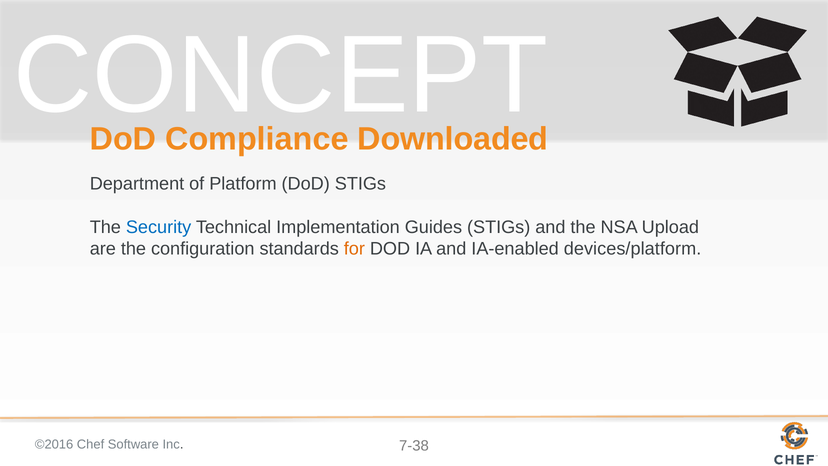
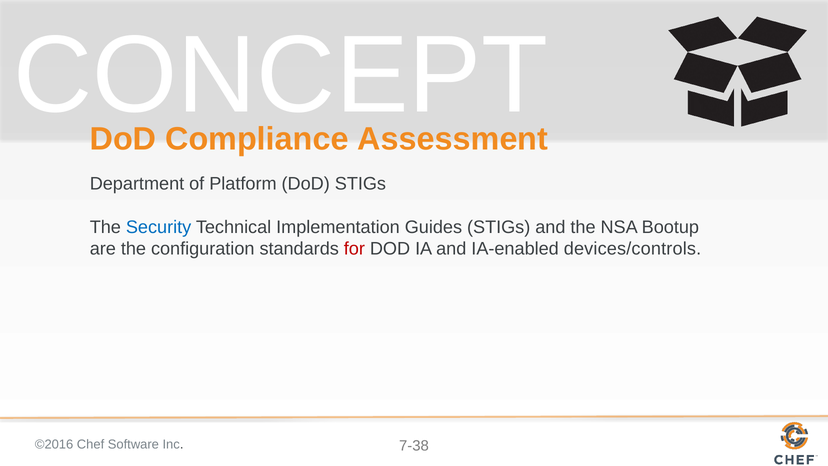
Downloaded: Downloaded -> Assessment (453, 139)
Upload: Upload -> Bootup (670, 227)
for colour: orange -> red (354, 249)
devices/platform: devices/platform -> devices/controls (632, 249)
